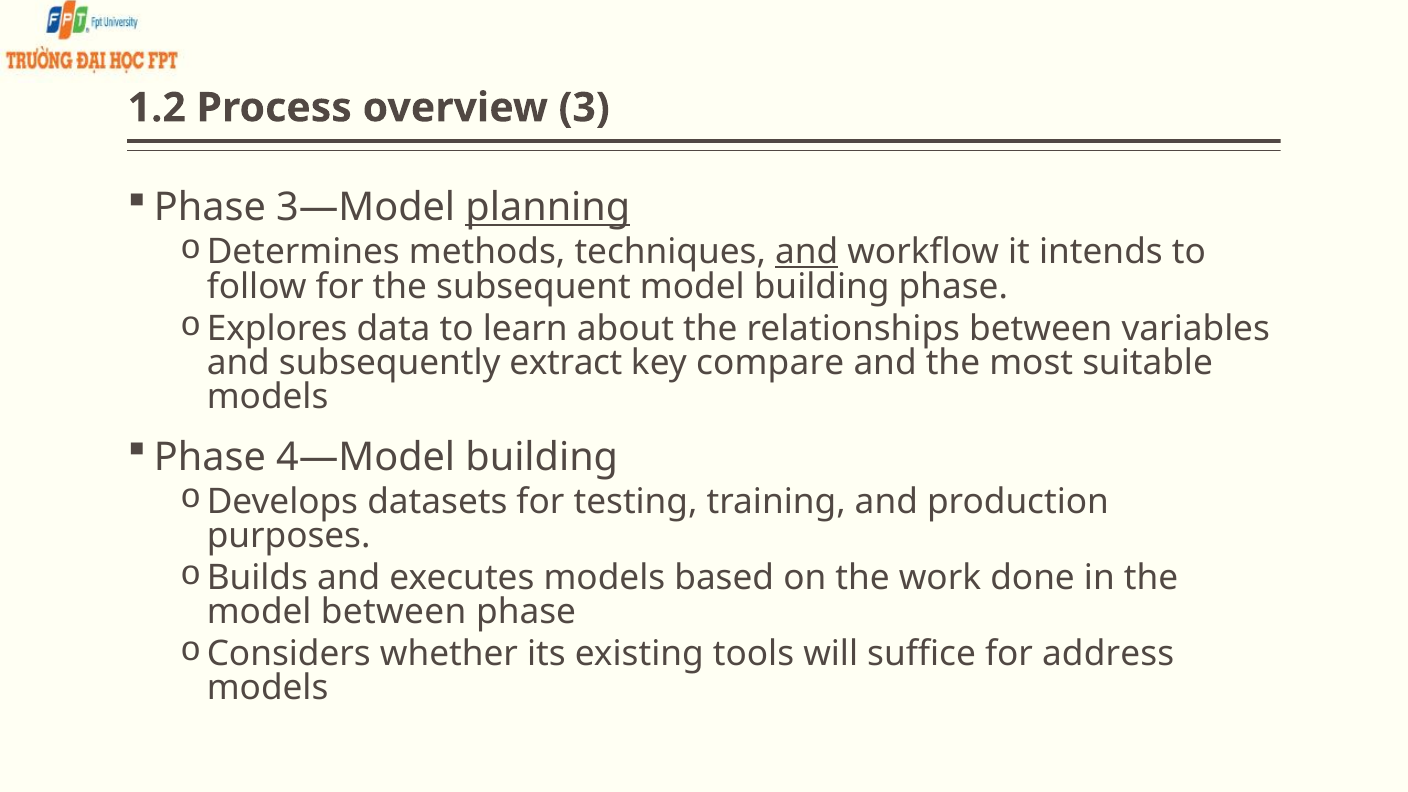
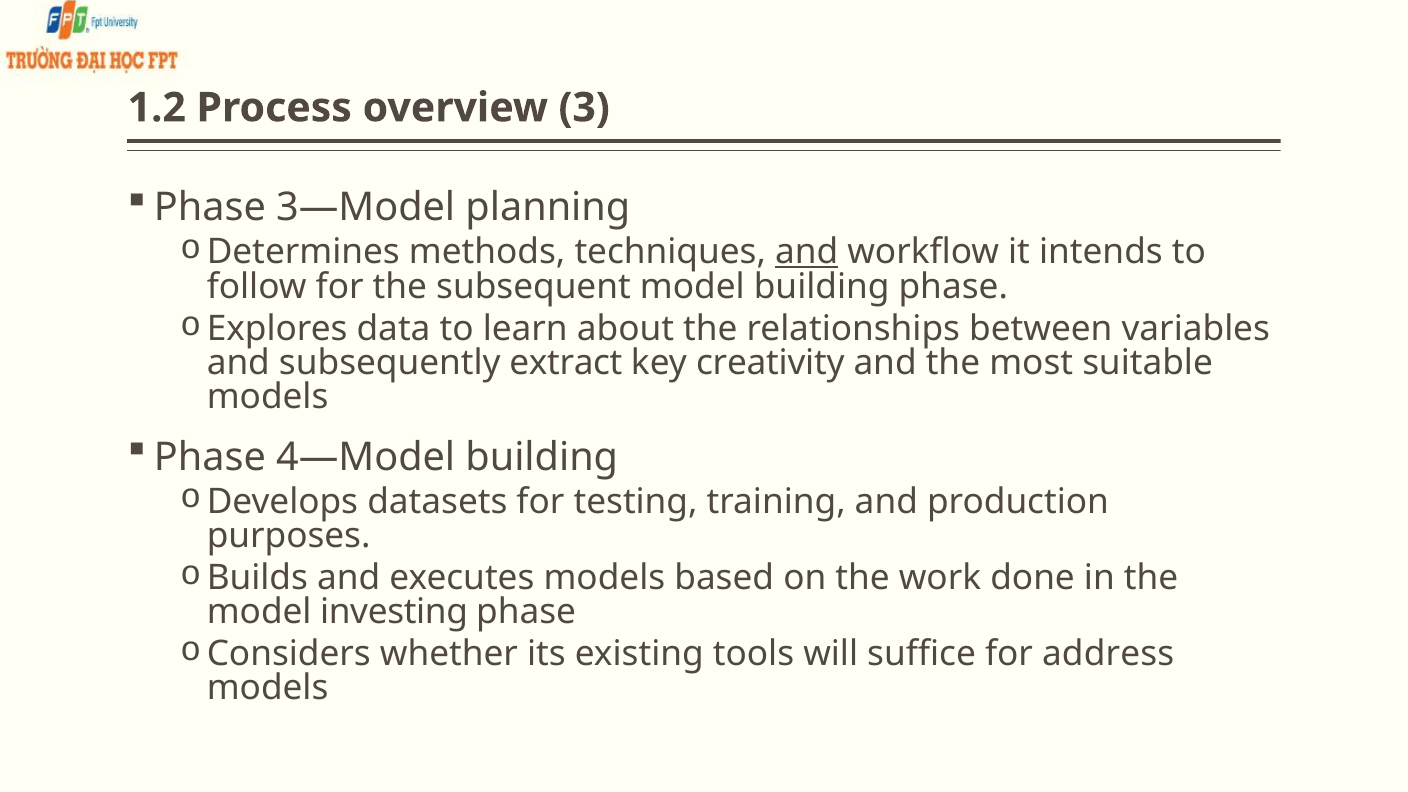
planning underline: present -> none (548, 208)
compare: compare -> creativity (770, 363)
model between: between -> investing (394, 612)
